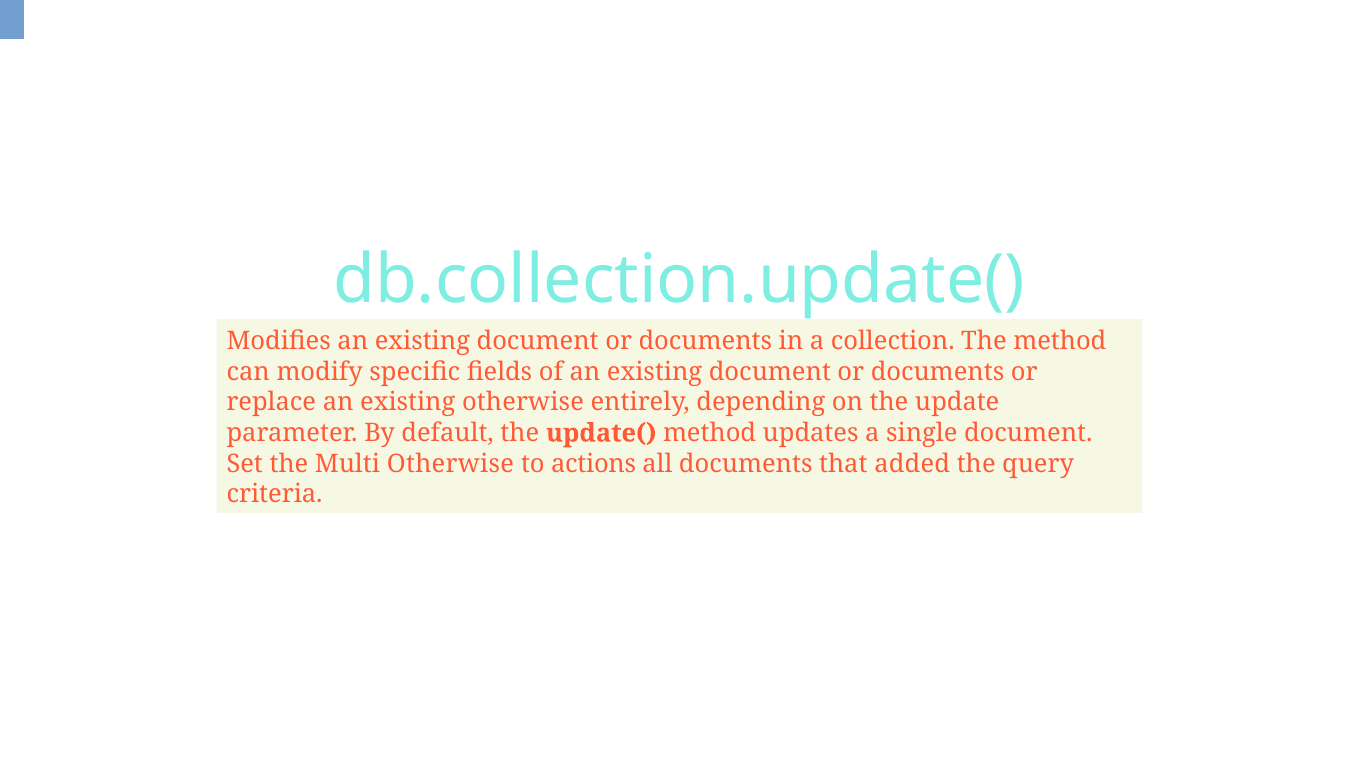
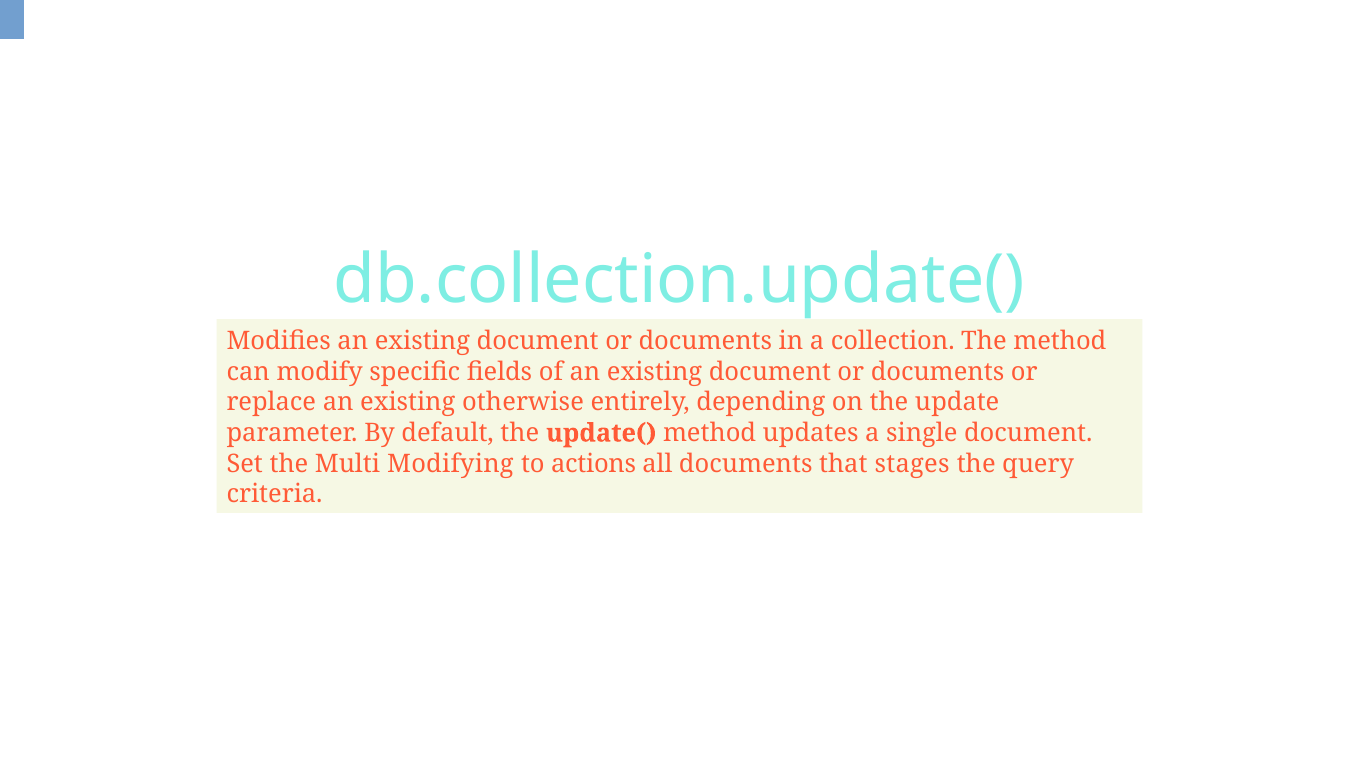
Multi Otherwise: Otherwise -> Modifying (450, 463)
added: added -> stages (912, 463)
